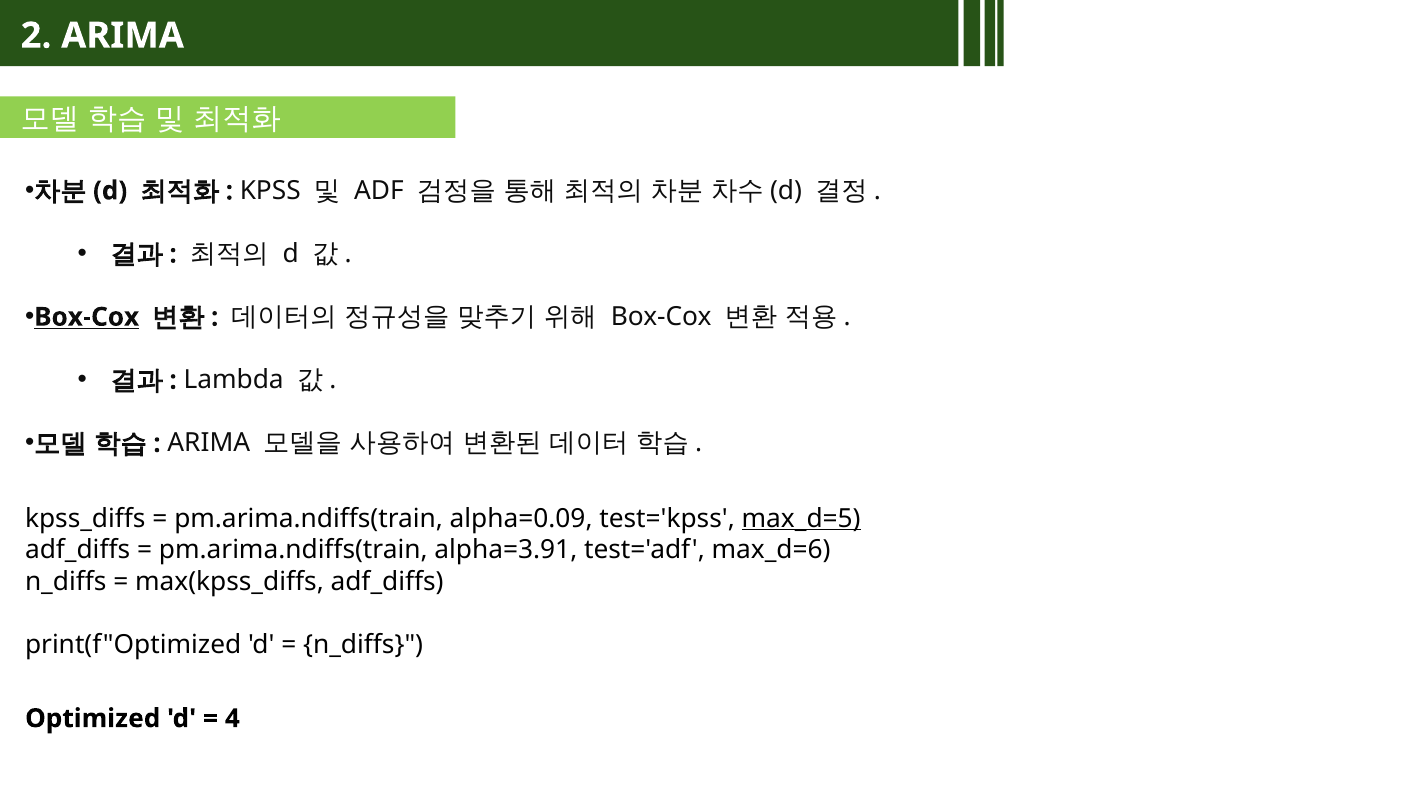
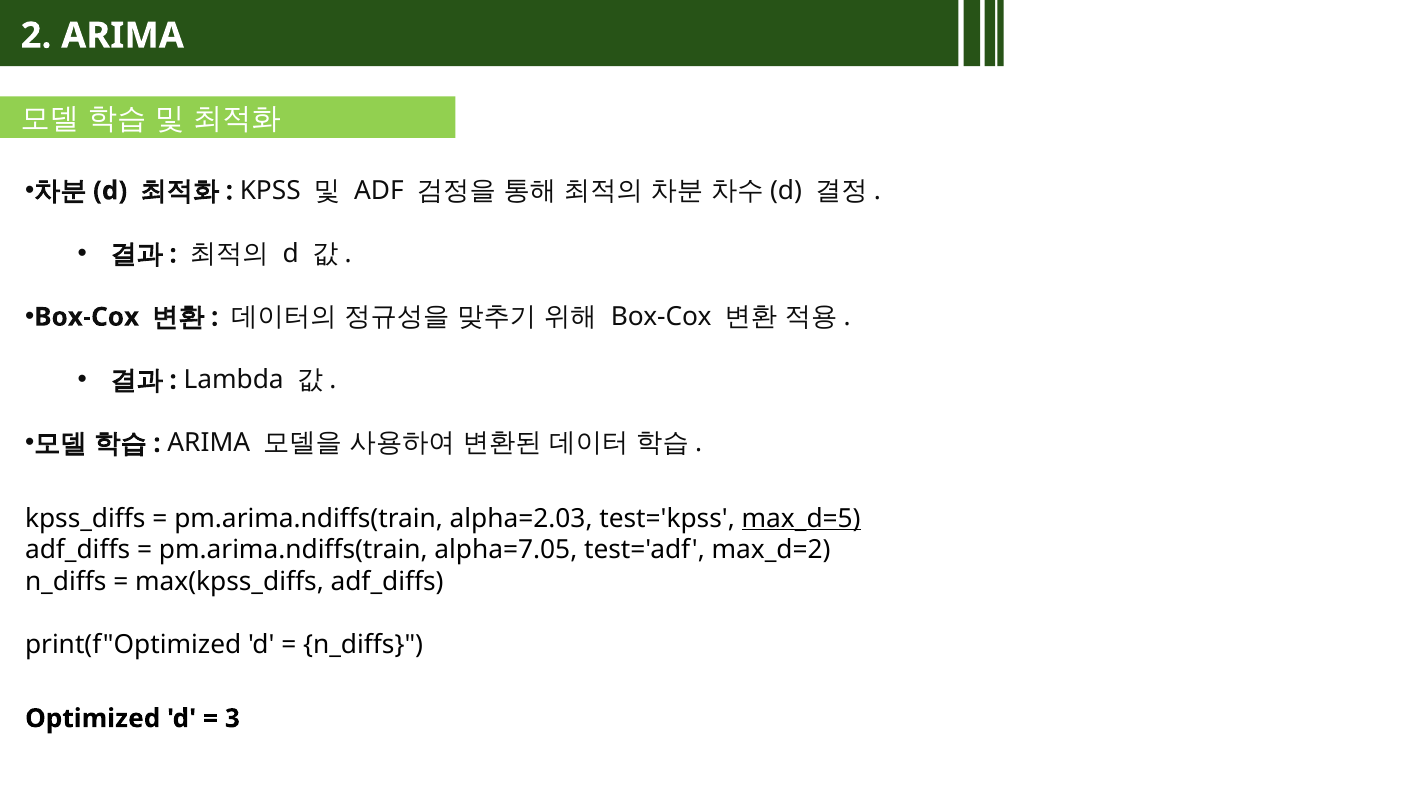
Box-Cox underline: present -> none (87, 317)
alpha=0.09: alpha=0.09 -> alpha=2.03 (521, 518)
alpha=3.91: alpha=3.91 -> alpha=7.05 (506, 550)
max_d=6: max_d=6 -> max_d=2 (771, 550)
4: 4 -> 3 (232, 718)
